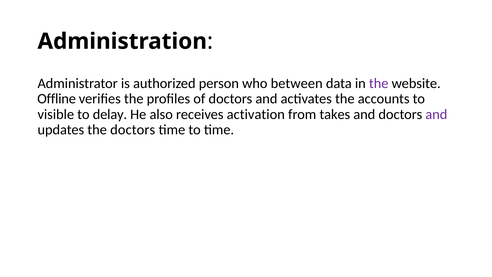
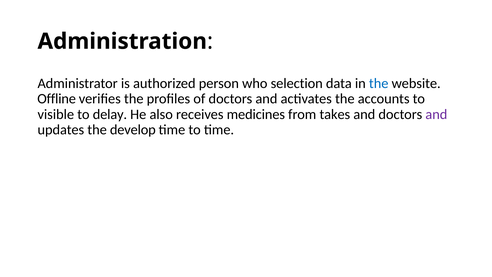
between: between -> selection (297, 83)
the colour: purple -> blue (379, 83)
activation: activation -> medicines (256, 114)
the doctors: doctors -> develop (133, 130)
